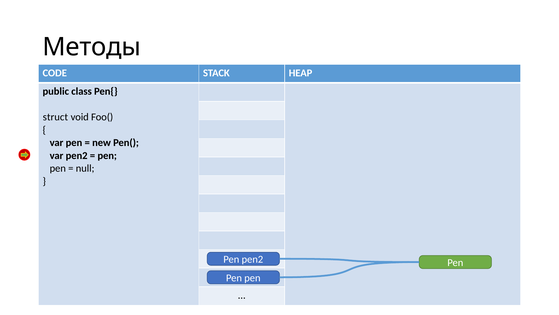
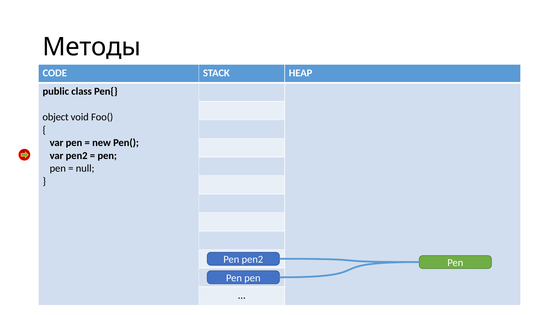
struct: struct -> object (56, 117)
